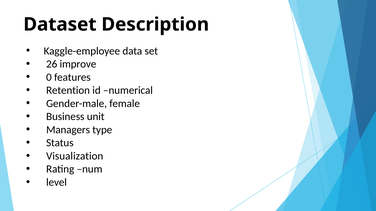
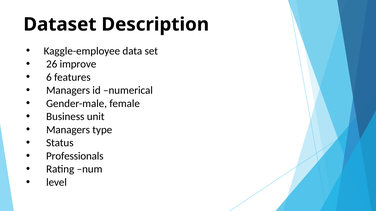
0: 0 -> 6 (49, 77)
Retention: Retention -> Managers (68, 91)
Visualization: Visualization -> Professionals (75, 156)
